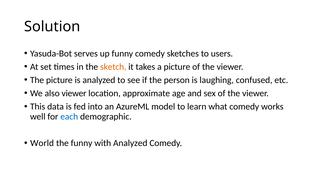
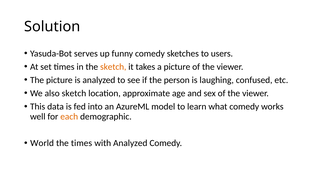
also viewer: viewer -> sketch (74, 93)
each colour: blue -> orange (69, 117)
the funny: funny -> times (82, 143)
